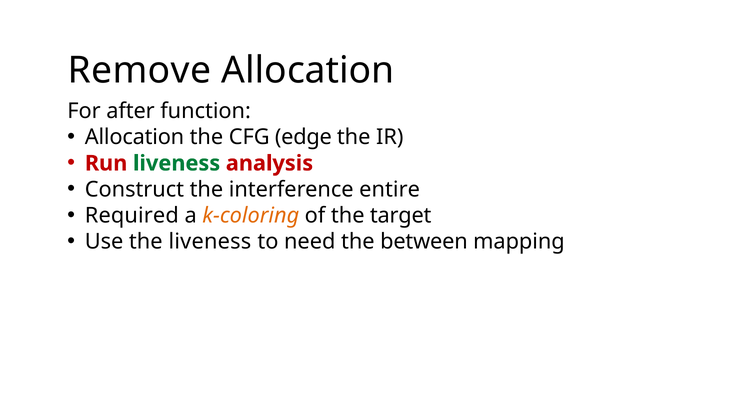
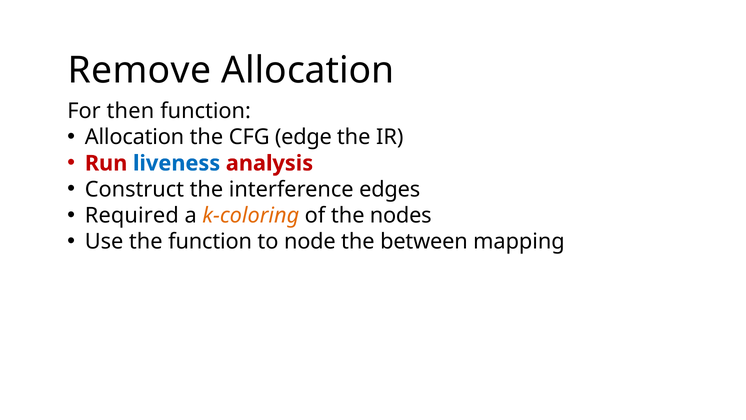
after: after -> then (130, 111)
liveness colour: green -> blue (177, 163)
entire: entire -> edges (390, 189)
target: target -> nodes (401, 215)
the liveness: liveness -> function (210, 242)
need: need -> node (310, 242)
